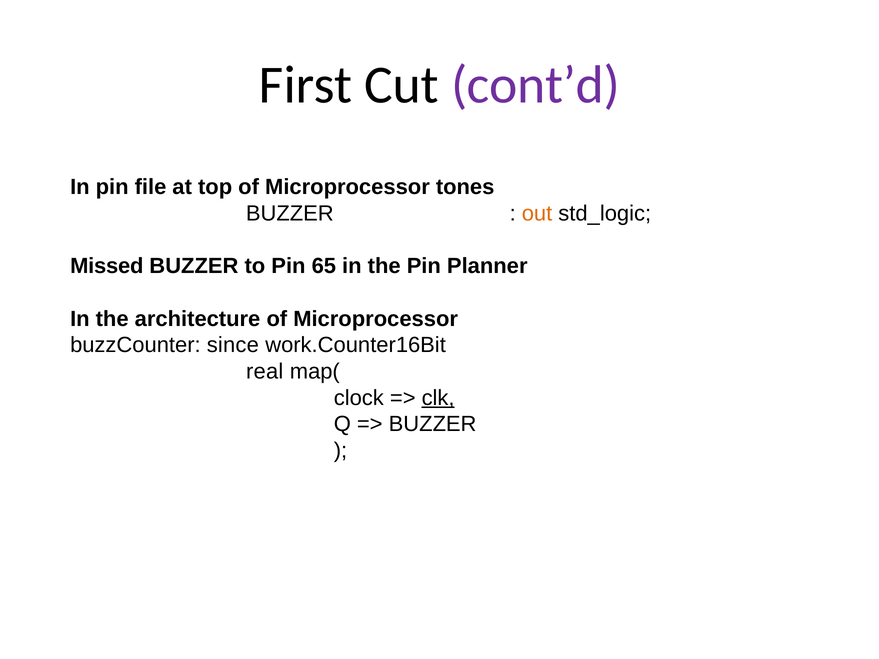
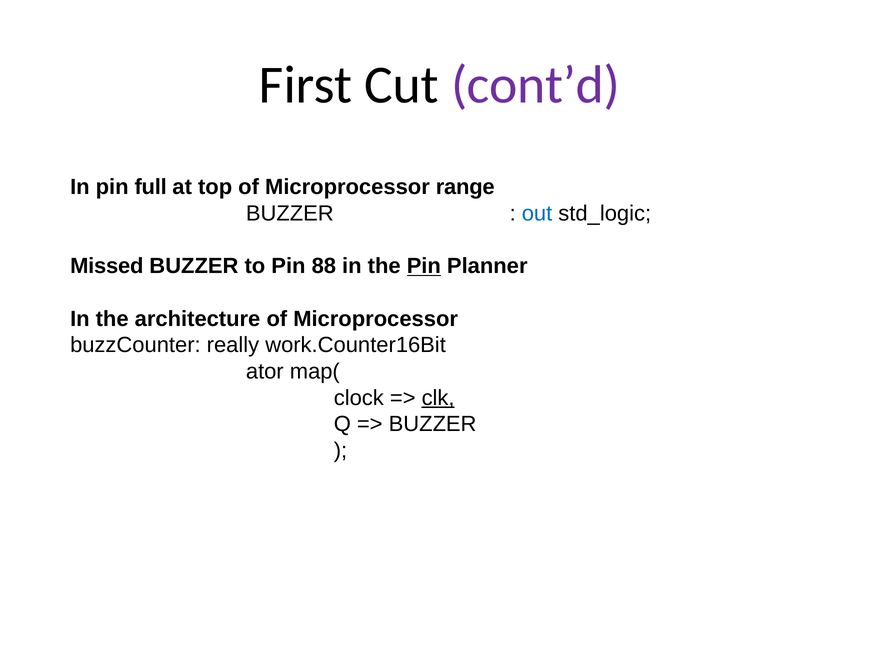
file: file -> full (151, 187)
tones: tones -> range (465, 187)
out colour: orange -> blue (537, 213)
65: 65 -> 88 (324, 266)
Pin underline: none -> present (424, 266)
since: since -> really (233, 345)
real: real -> ator (265, 372)
